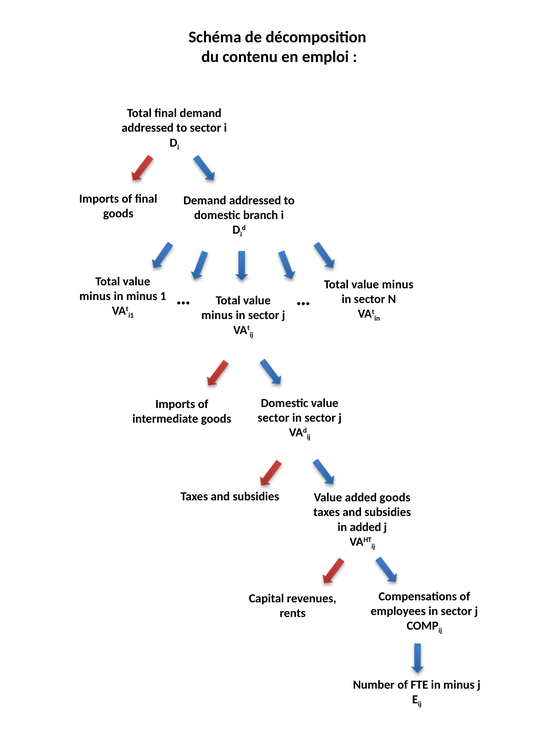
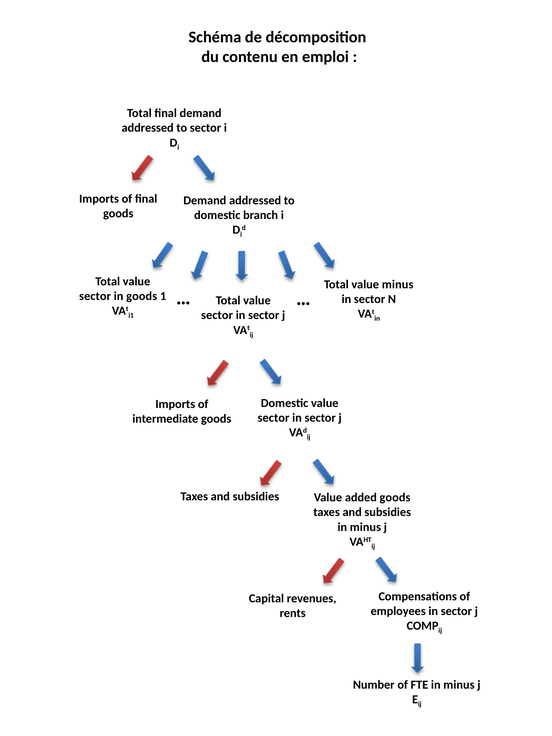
minus: minus -> sector (95, 296)
minus: minus -> goods (142, 296)
minus: minus -> sector (217, 315)
added: added -> minus (365, 527)
